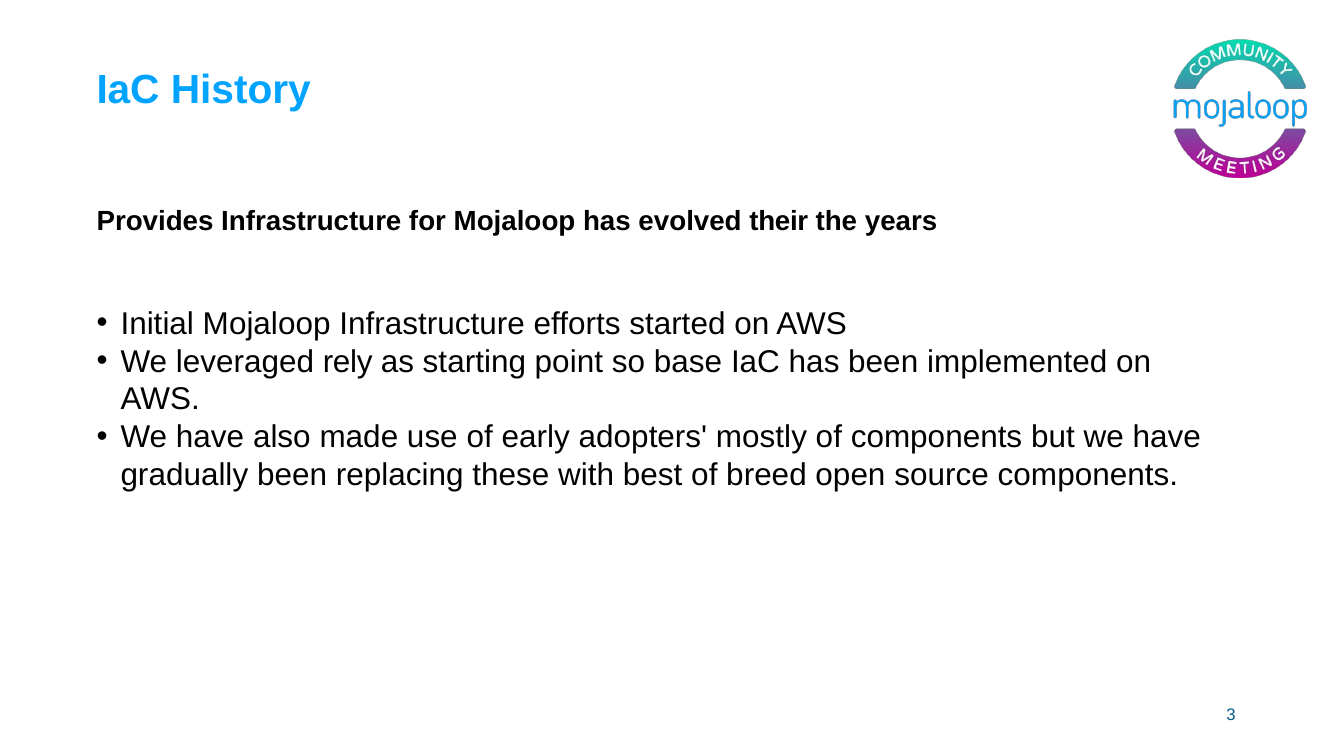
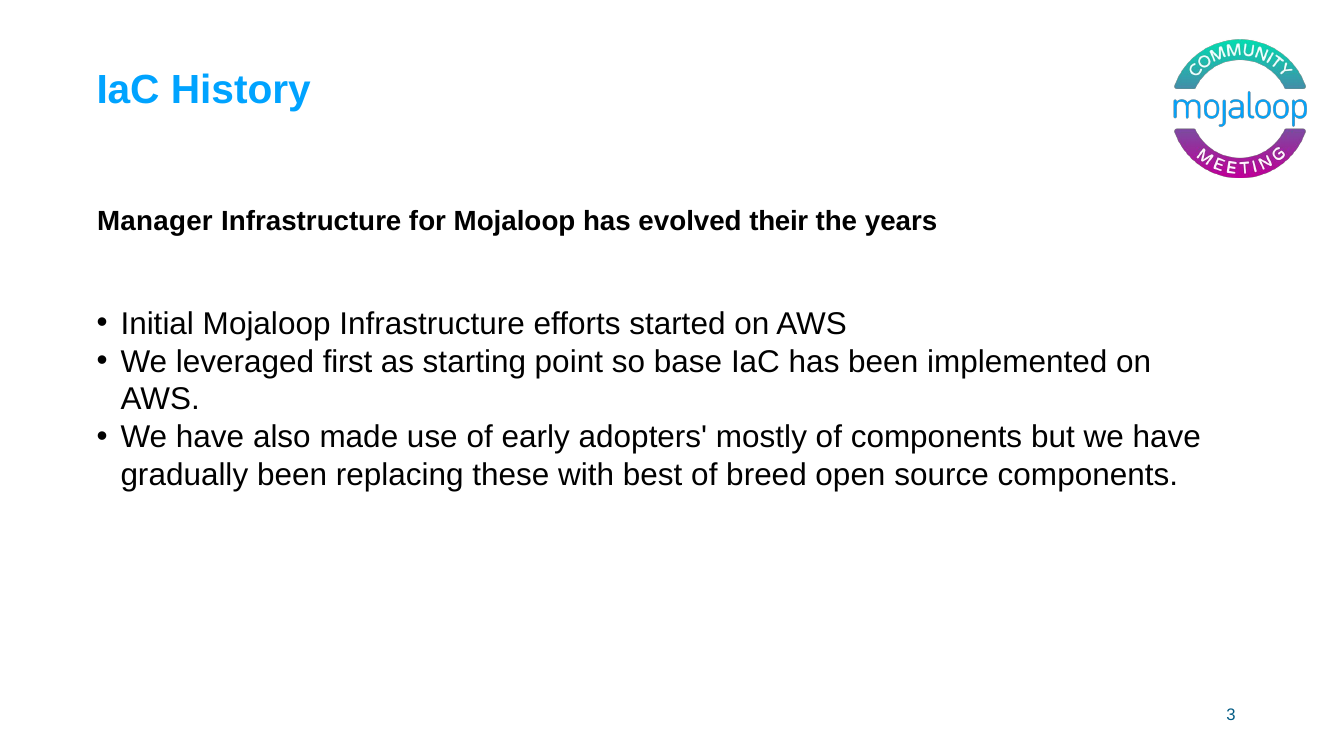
Provides: Provides -> Manager (155, 222)
rely: rely -> first (348, 362)
